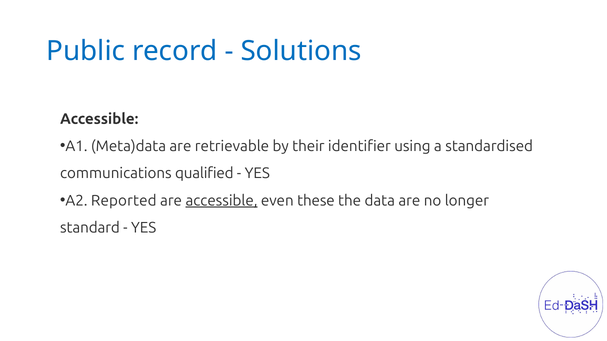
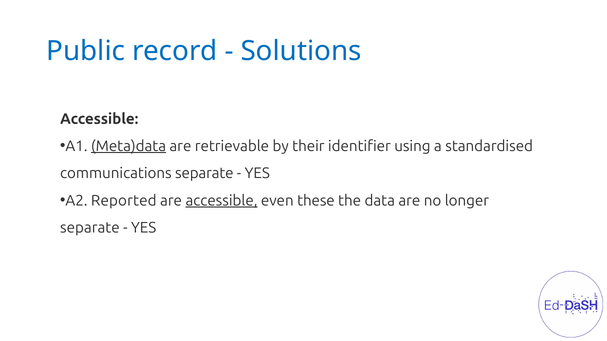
Meta)data underline: none -> present (129, 146)
communications qualified: qualified -> separate (204, 174)
standard: standard -> separate (90, 228)
